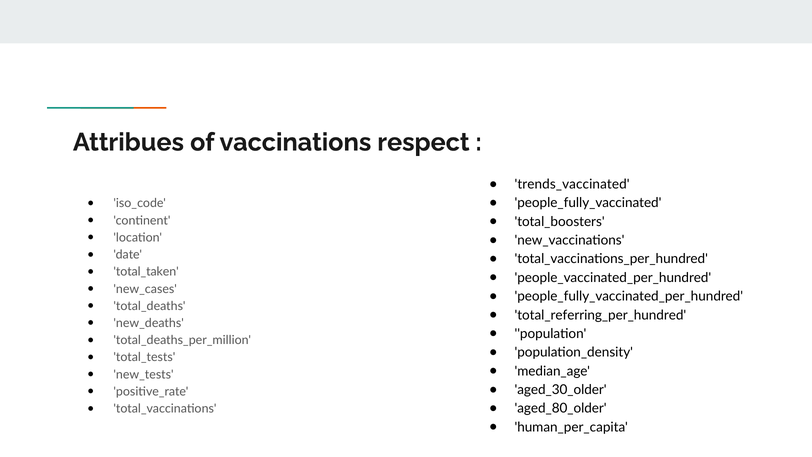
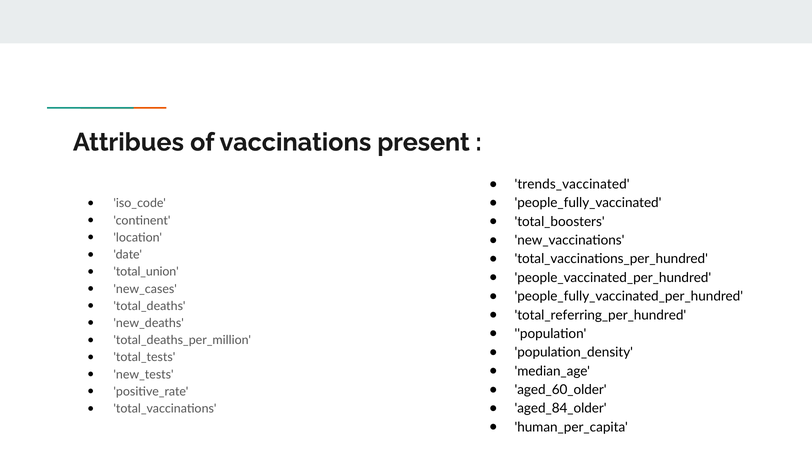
respect: respect -> present (424, 142)
total_taken: total_taken -> total_union (146, 272)
aged_30_older: aged_30_older -> aged_60_older (561, 390)
aged_80_older: aged_80_older -> aged_84_older (561, 408)
